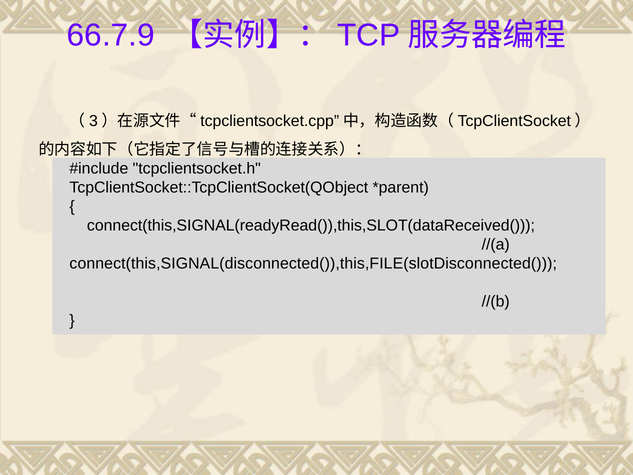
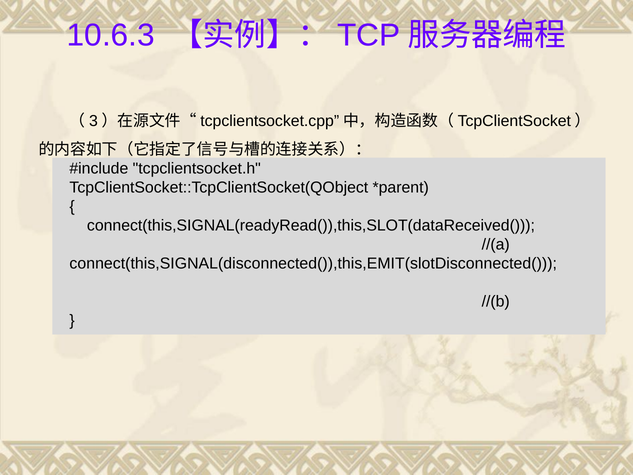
66.7.9: 66.7.9 -> 10.6.3 (111, 35)
connect(this,SIGNAL(disconnected()),this,FILE(slotDisconnected(: connect(this,SIGNAL(disconnected()),this,FILE(slotDisconnected( -> connect(this,SIGNAL(disconnected()),this,EMIT(slotDisconnected( (313, 263)
